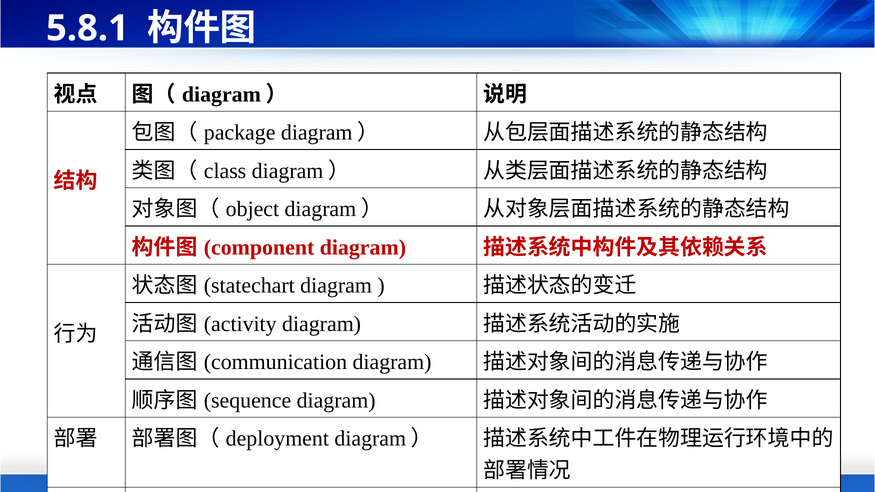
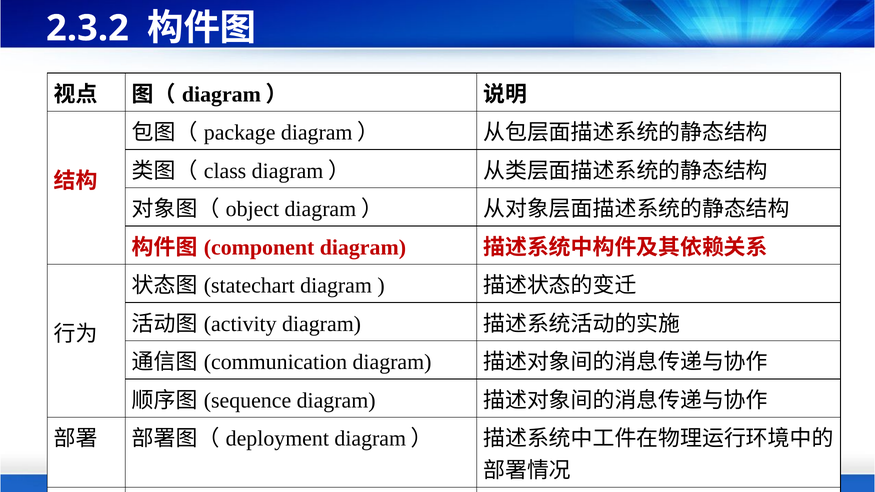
5.8.1: 5.8.1 -> 2.3.2 (87, 28)
